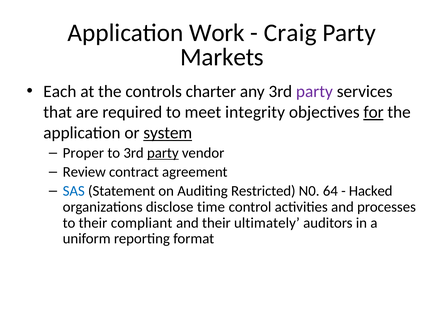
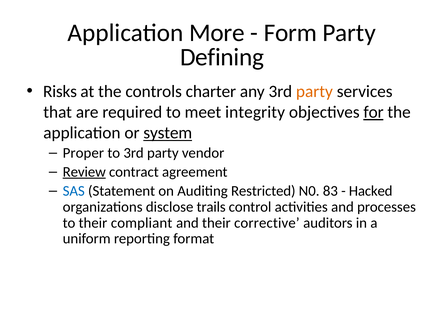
Work: Work -> More (217, 33)
Craig: Craig -> Form (290, 33)
Markets: Markets -> Defining (222, 57)
Each: Each -> Risks (60, 91)
party colour: purple -> orange (314, 91)
party underline: present -> none (163, 153)
Review underline: none -> present (84, 172)
64: 64 -> 83 (330, 191)
time: time -> trails (211, 207)
ultimately: ultimately -> corrective (267, 223)
